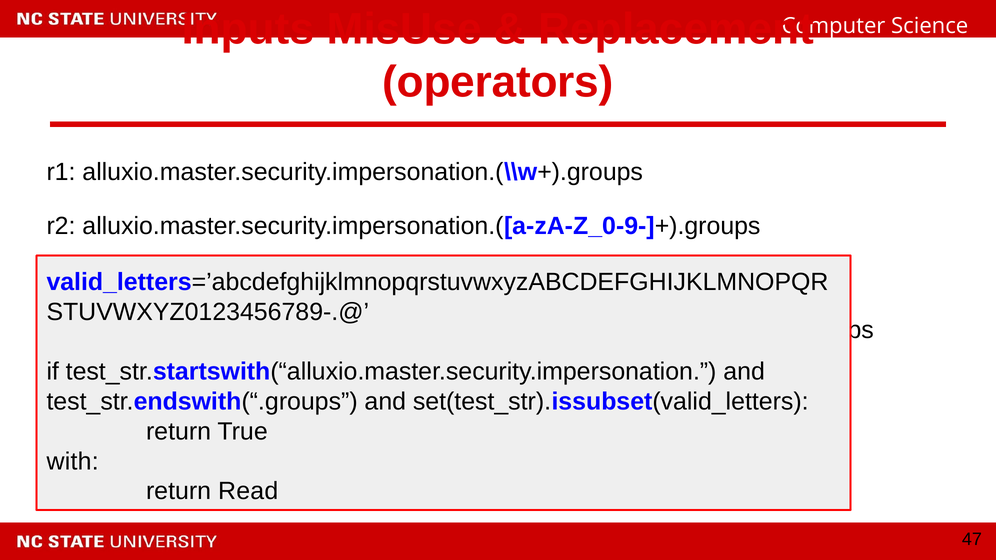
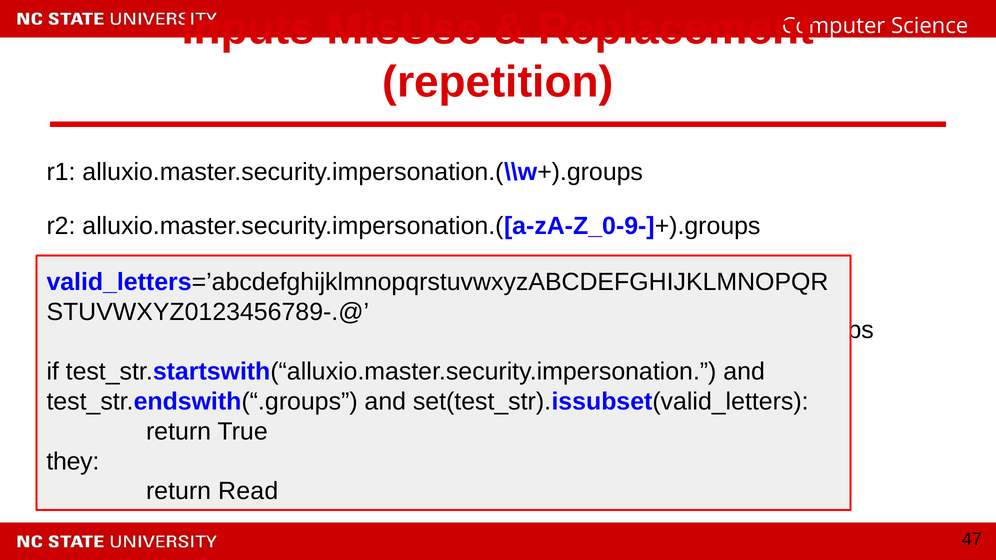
operators: operators -> repetition (498, 82)
with: with -> they (73, 462)
